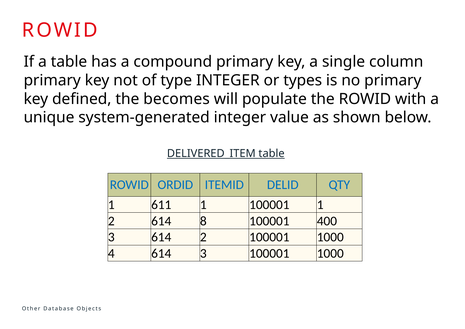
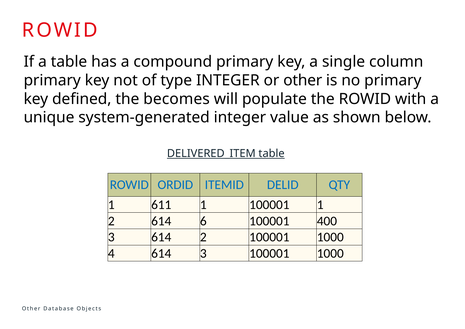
or types: types -> other (303, 80)
8: 8 -> 6 (203, 221)
